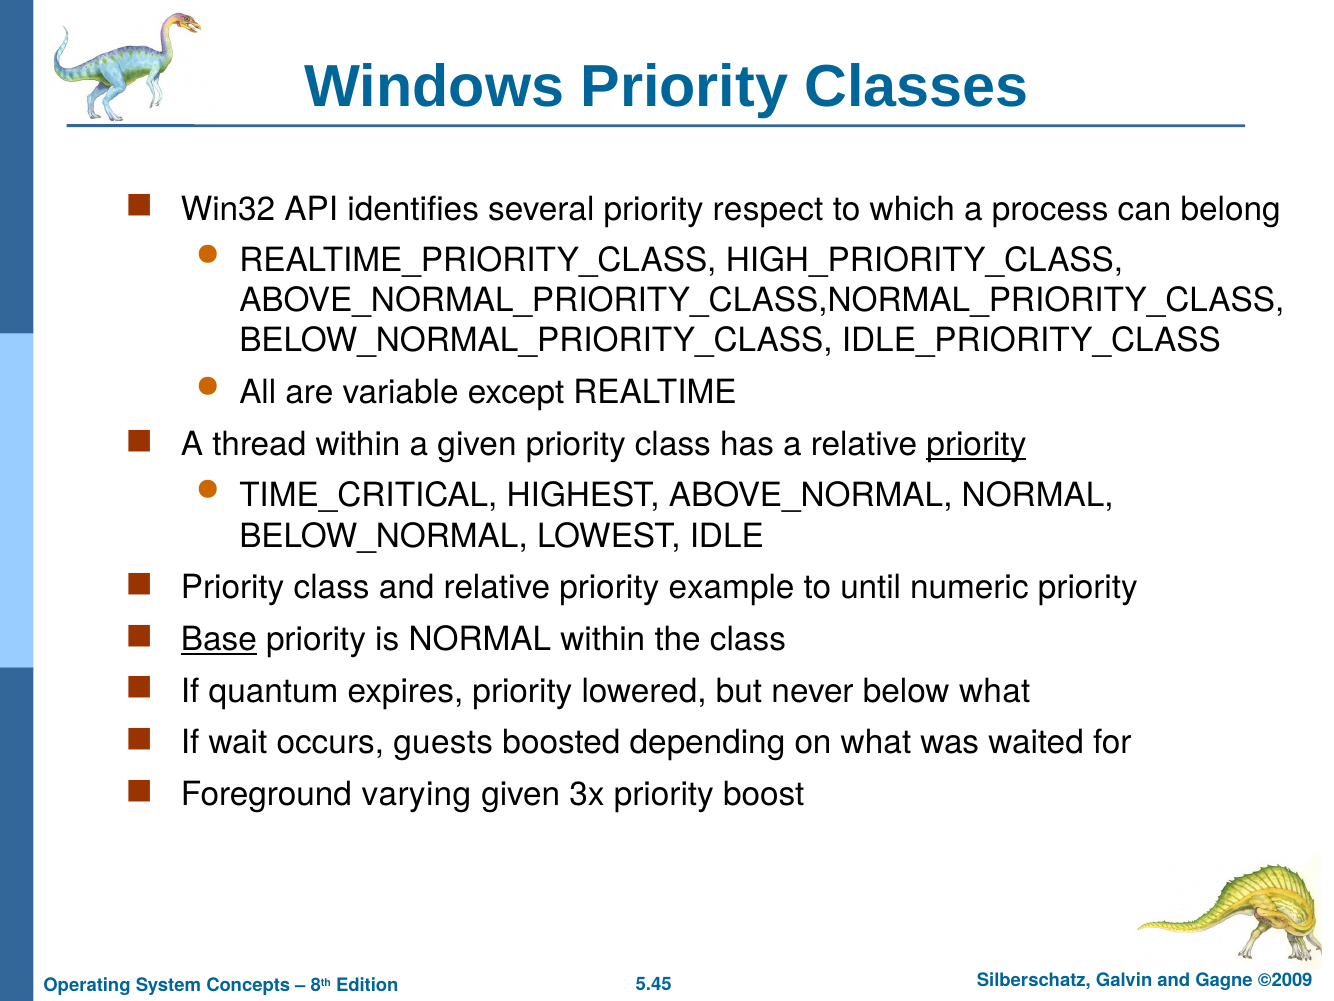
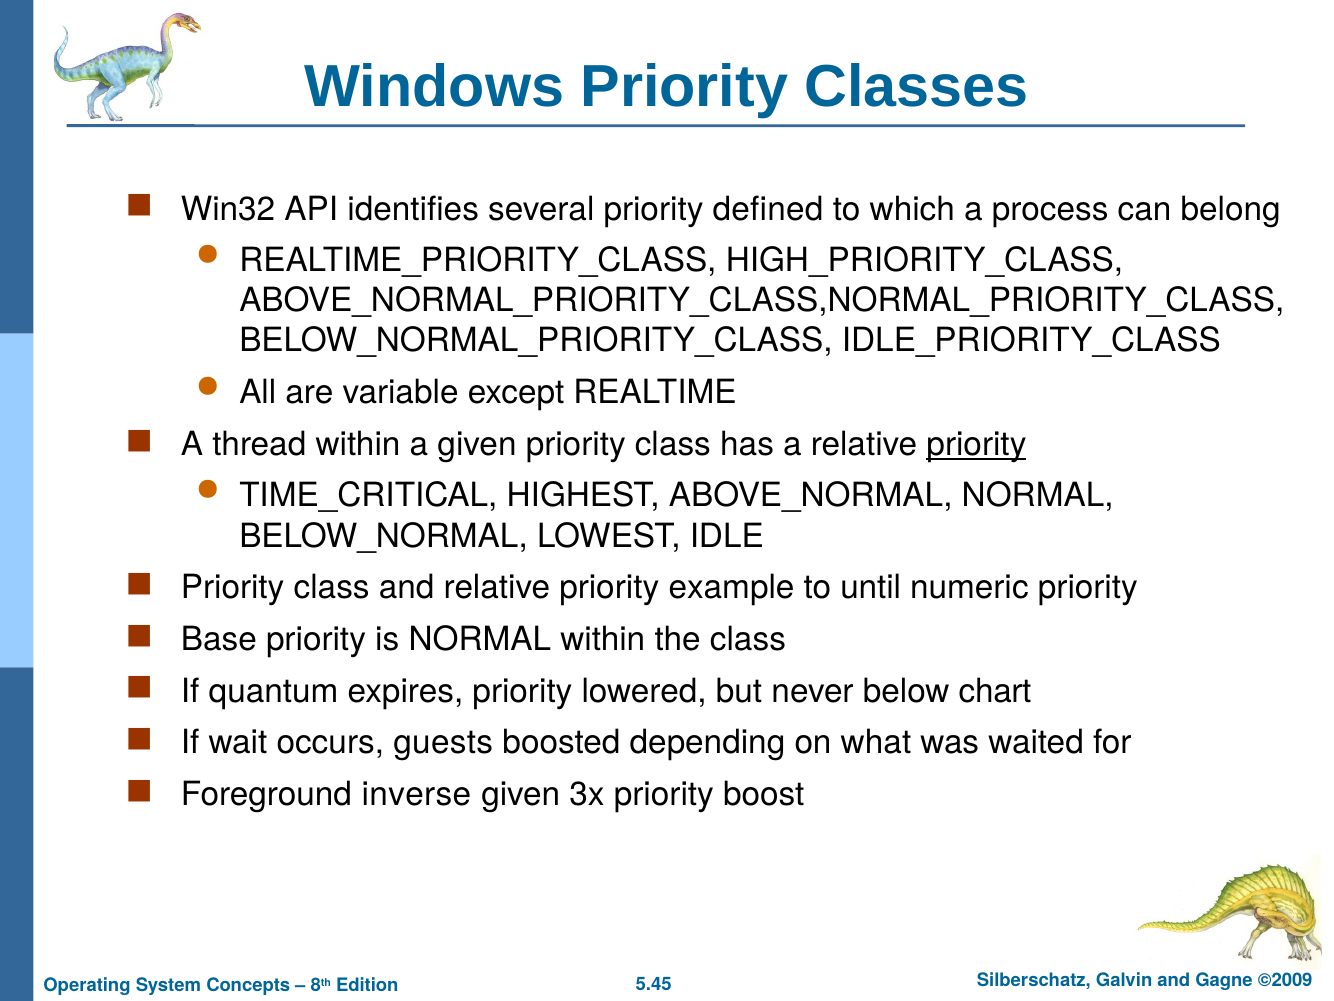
respect: respect -> defined (768, 209)
Base underline: present -> none (219, 639)
below what: what -> chart (995, 691)
varying: varying -> inverse (416, 794)
